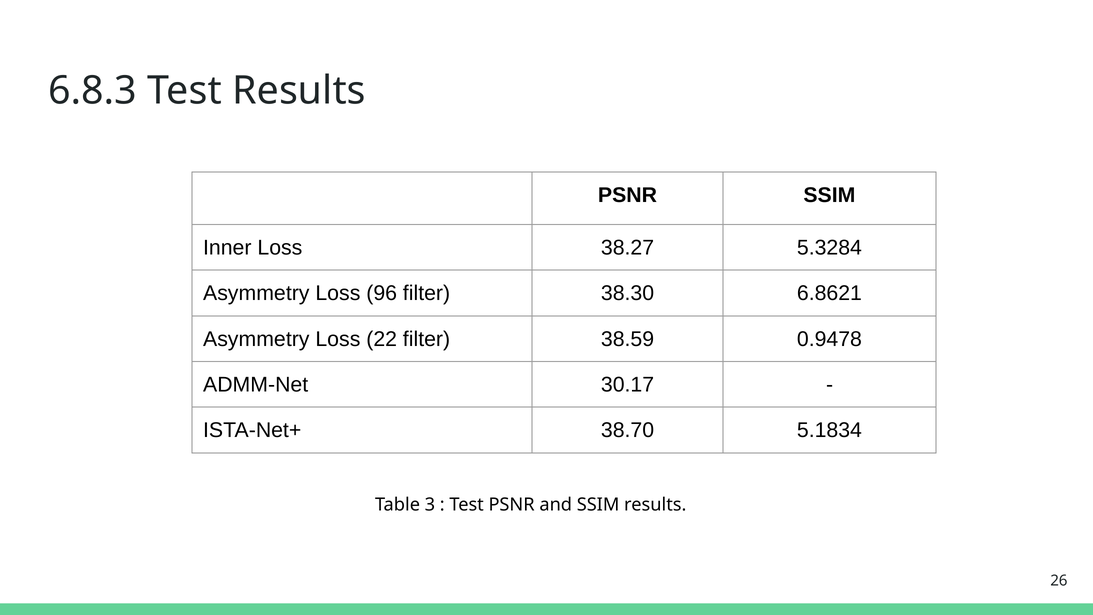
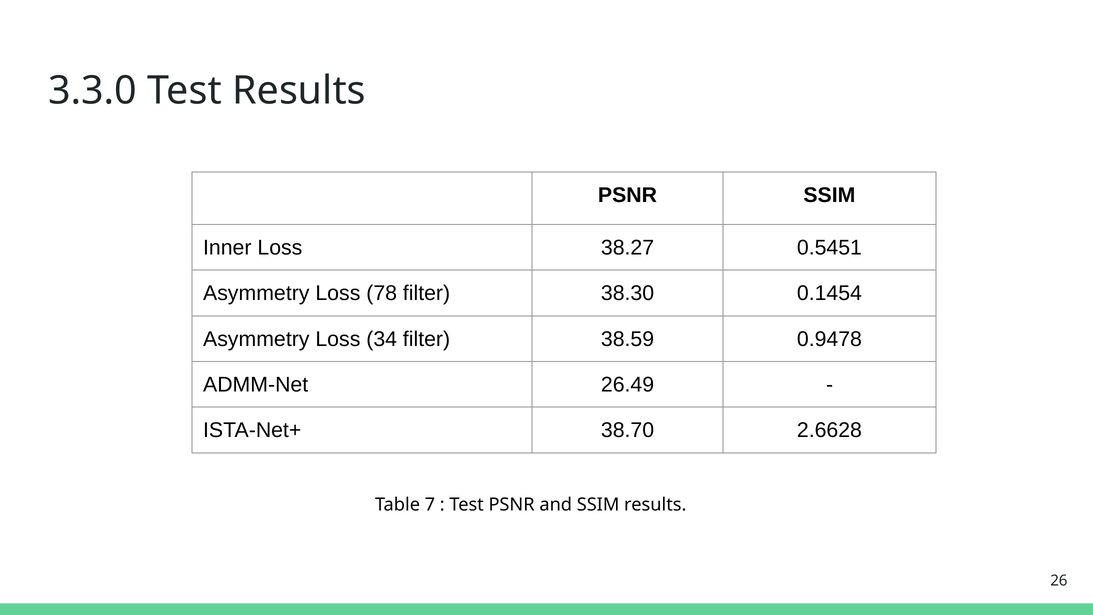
6.8.3: 6.8.3 -> 3.3.0 (93, 91)
5.3284: 5.3284 -> 0.5451 (829, 248)
96: 96 -> 78 (382, 293)
6.8621: 6.8621 -> 0.1454 (829, 293)
22: 22 -> 34 (382, 339)
30.17: 30.17 -> 26.49 (628, 385)
5.1834: 5.1834 -> 2.6628 (829, 430)
3: 3 -> 7 (430, 505)
